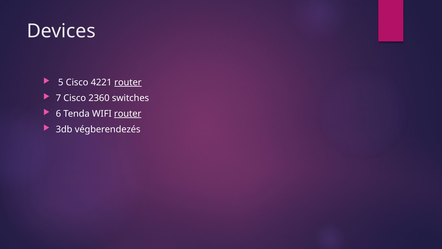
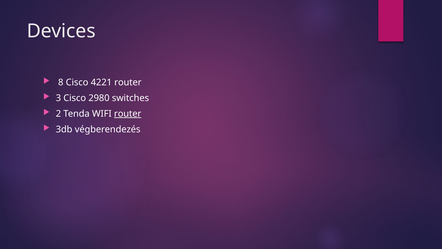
5: 5 -> 8 (61, 82)
router underline: present -> none (128, 82)
7: 7 -> 3 (58, 98)
2360: 2360 -> 2980 (99, 98)
6: 6 -> 2 (58, 114)
